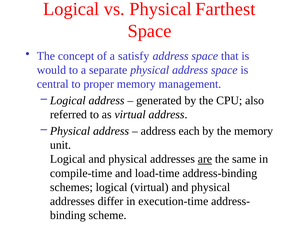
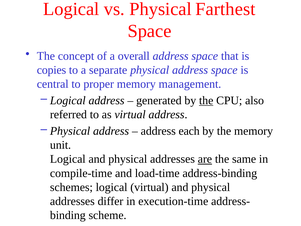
satisfy: satisfy -> overall (134, 56)
would: would -> copies (51, 70)
the underline: none -> present (206, 100)
